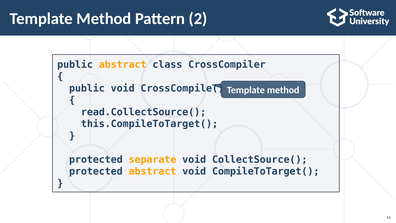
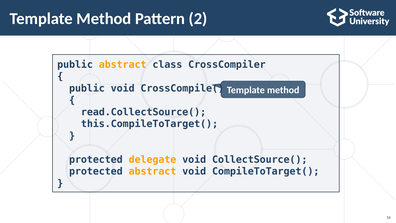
separate: separate -> delegate (152, 159)
